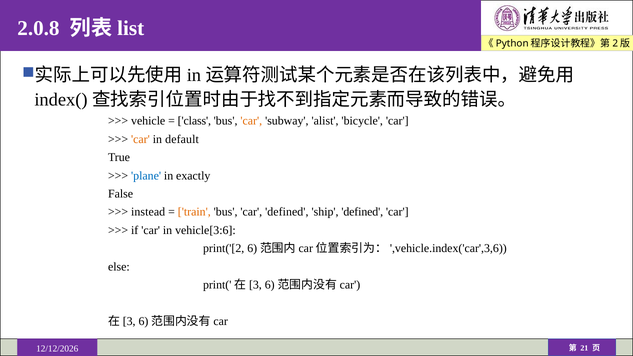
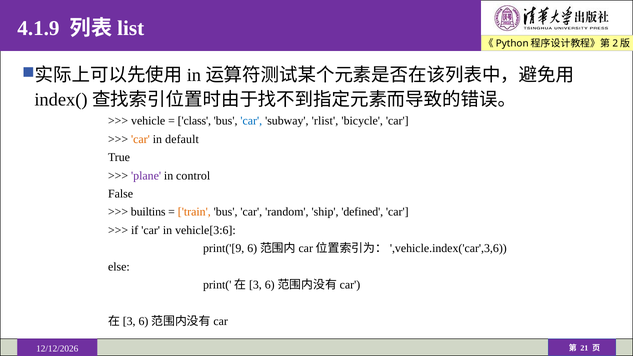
2.0.8: 2.0.8 -> 4.1.9 (38, 28)
car colour: orange -> blue (251, 121)
alist: alist -> rlist (325, 121)
plane colour: blue -> purple (146, 176)
exactly: exactly -> control (193, 176)
instead: instead -> builtins (148, 212)
car defined: defined -> random (287, 212)
print('[2: print('[2 -> print('[9 (224, 248)
